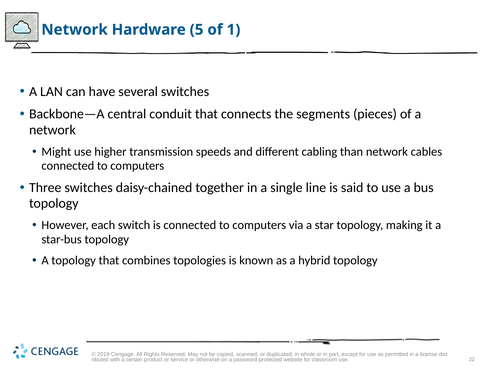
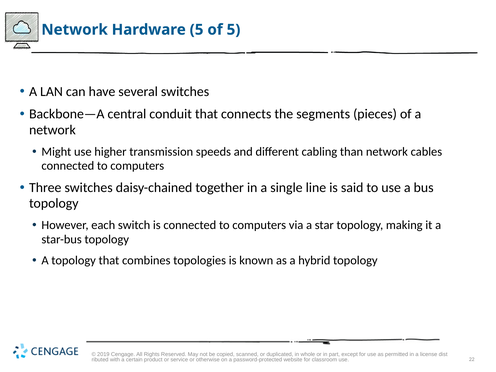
of 1: 1 -> 5 (234, 30)
